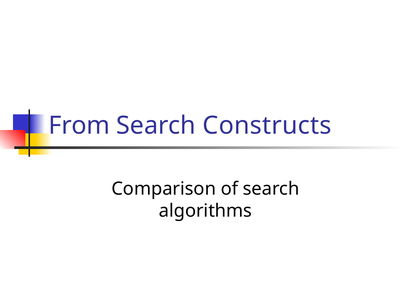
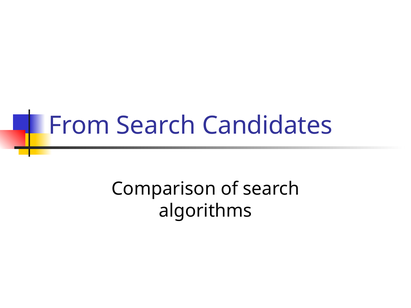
Constructs: Constructs -> Candidates (267, 126)
